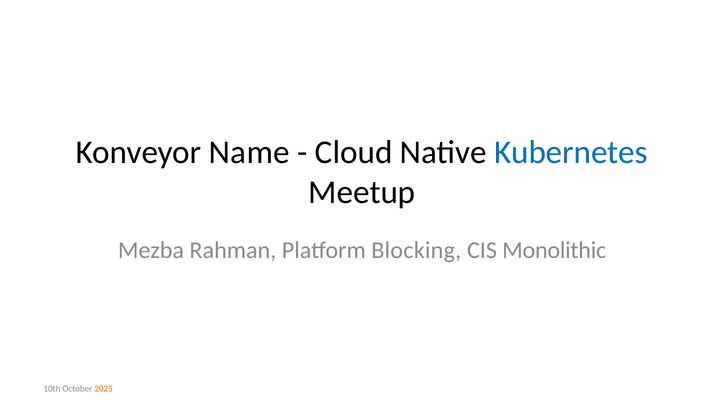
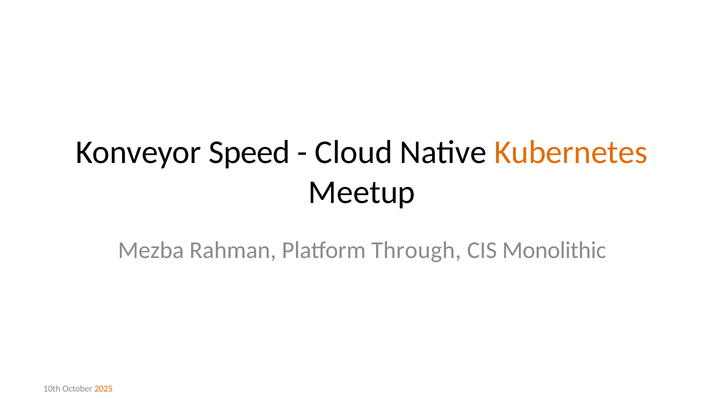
Name: Name -> Speed (250, 153)
Kubernetes colour: blue -> orange (571, 153)
Blocking: Blocking -> Through (416, 251)
